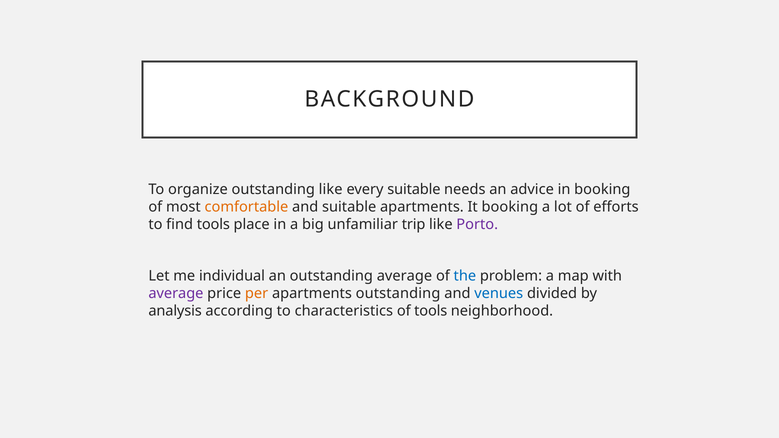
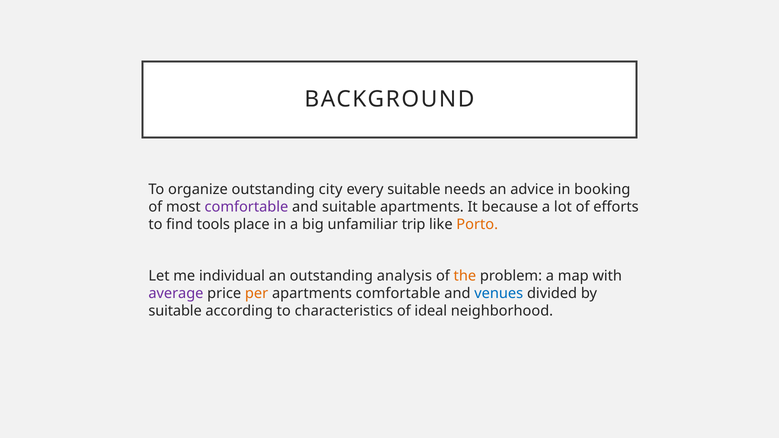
outstanding like: like -> city (331, 190)
comfortable colour: orange -> purple (246, 207)
It booking: booking -> because (510, 207)
Porto colour: purple -> orange (477, 225)
outstanding average: average -> analysis (404, 276)
the colour: blue -> orange (465, 276)
apartments outstanding: outstanding -> comfortable (398, 294)
analysis: analysis -> suitable (175, 311)
of tools: tools -> ideal (431, 311)
